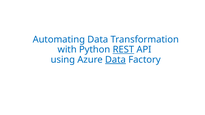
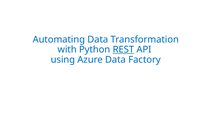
Data underline: present -> none (116, 60)
